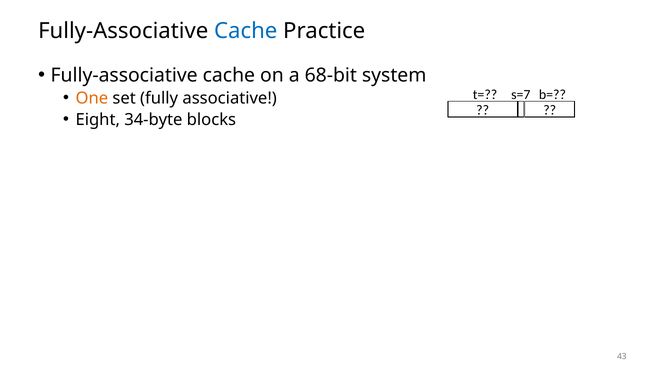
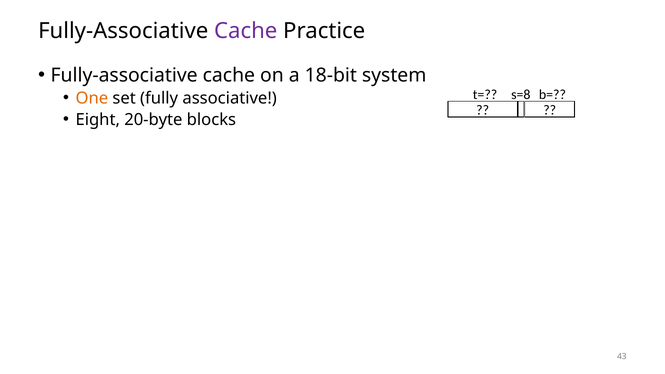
Cache colour: blue -> purple (246, 31)
68-bit: 68-bit -> 18-bit (331, 75)
s=7: s=7 -> s=8 (521, 95)
34-byte: 34-byte -> 20-byte (153, 120)
